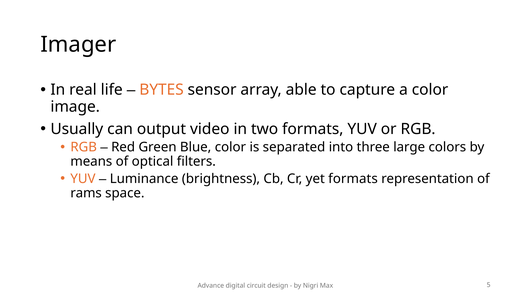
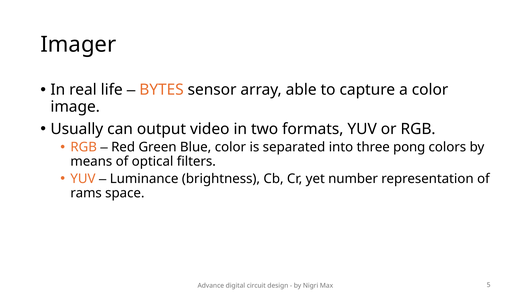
large: large -> pong (409, 147)
yet formats: formats -> number (353, 178)
